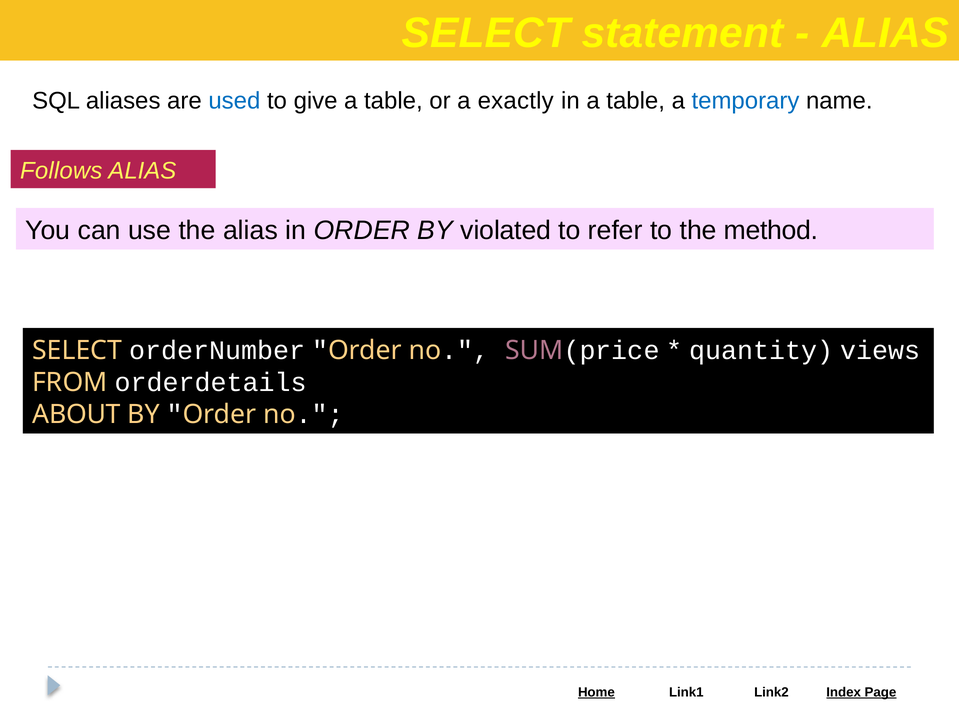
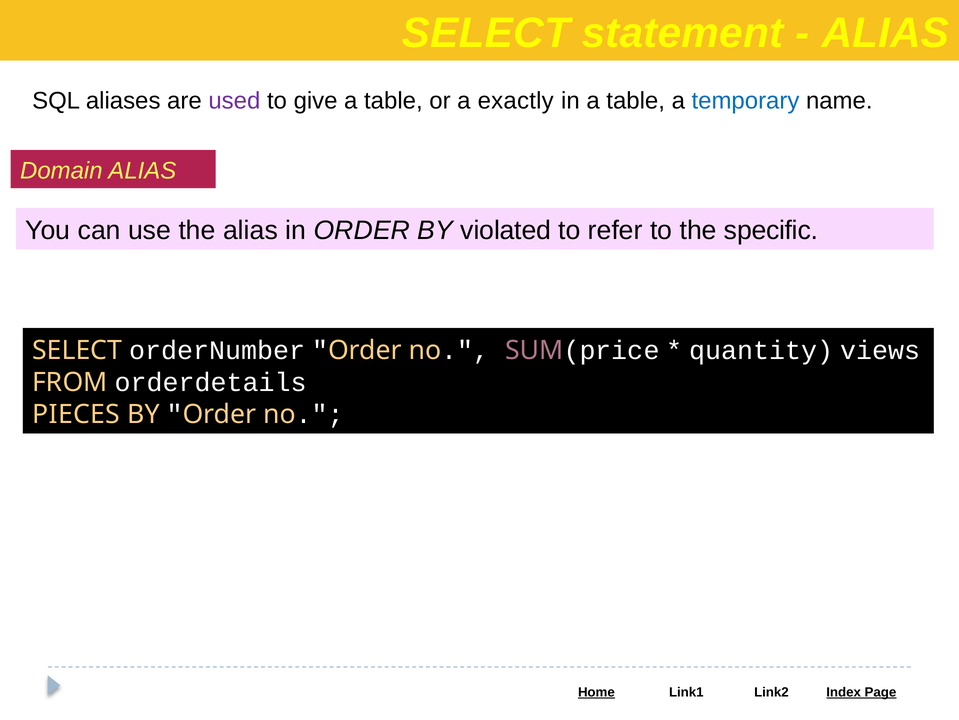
used colour: blue -> purple (234, 101)
Follows: Follows -> Domain (61, 171)
method: method -> specific (771, 230)
ABOUT: ABOUT -> PIECES (76, 414)
